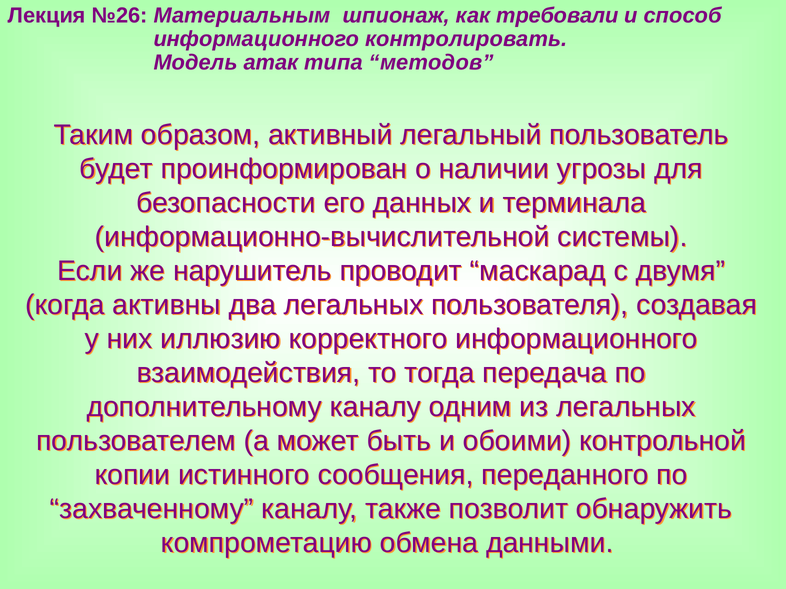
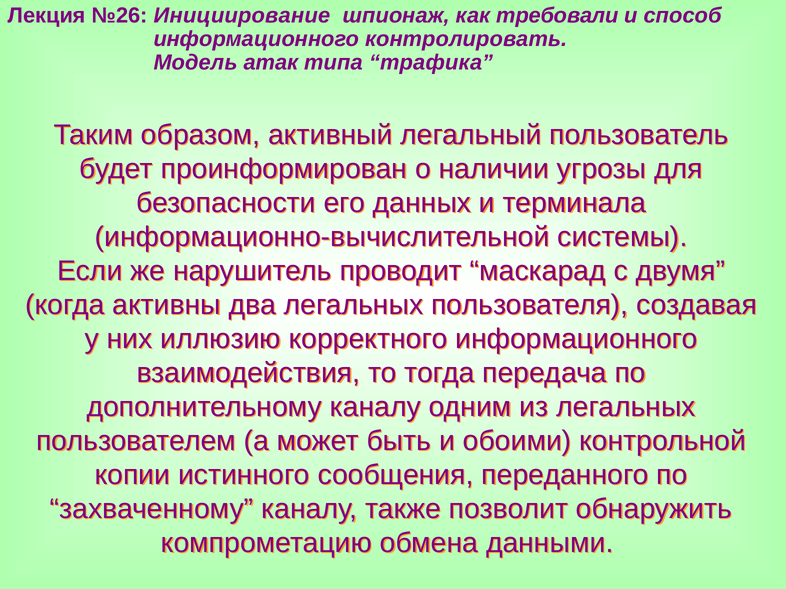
Материальным: Материальным -> Инициирование (242, 16)
методов: методов -> трафика (431, 63)
